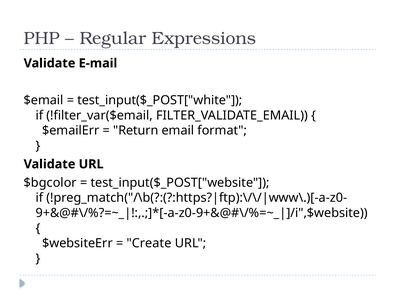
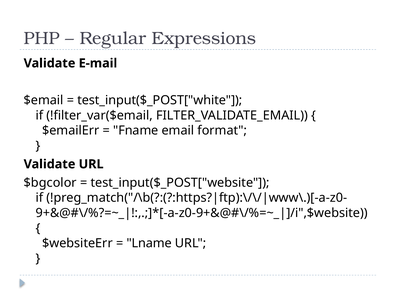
Return: Return -> Fname (136, 131)
Create: Create -> Lname (149, 243)
